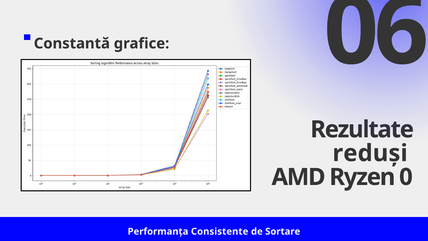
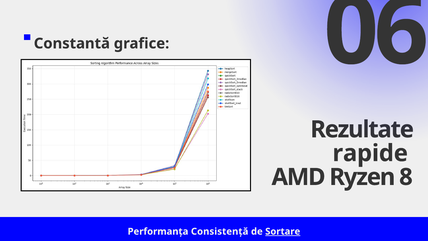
reduși: reduși -> rapide (370, 153)
0: 0 -> 8 (406, 177)
Consistente: Consistente -> Consistență (220, 231)
Sortare underline: none -> present (283, 231)
